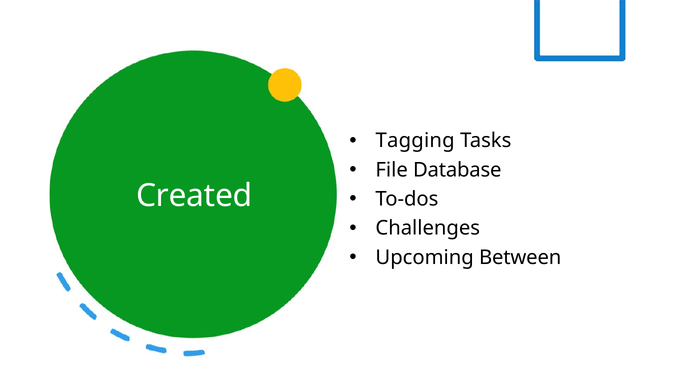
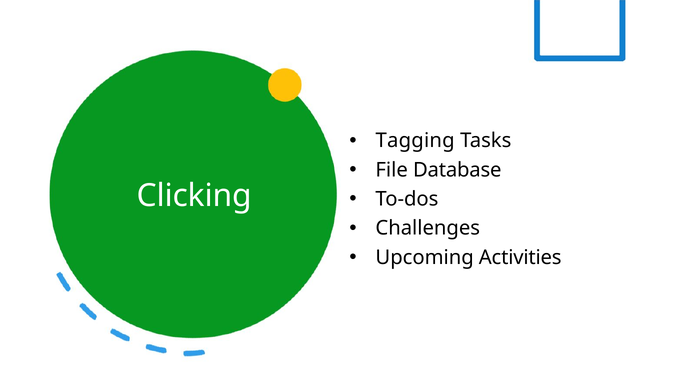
Created: Created -> Clicking (194, 196)
Between: Between -> Activities (520, 257)
